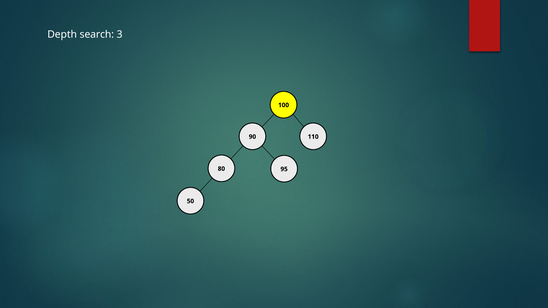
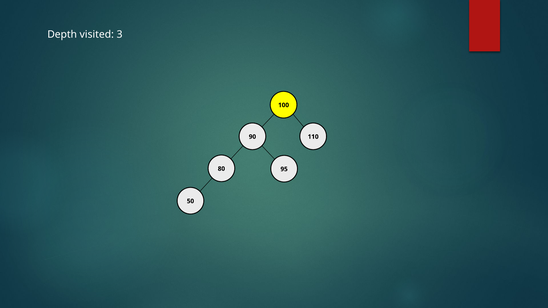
search: search -> visited (97, 34)
